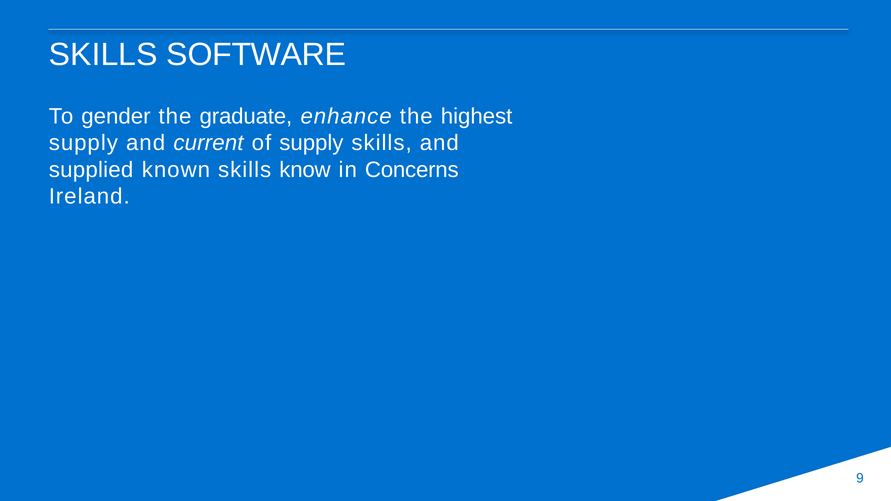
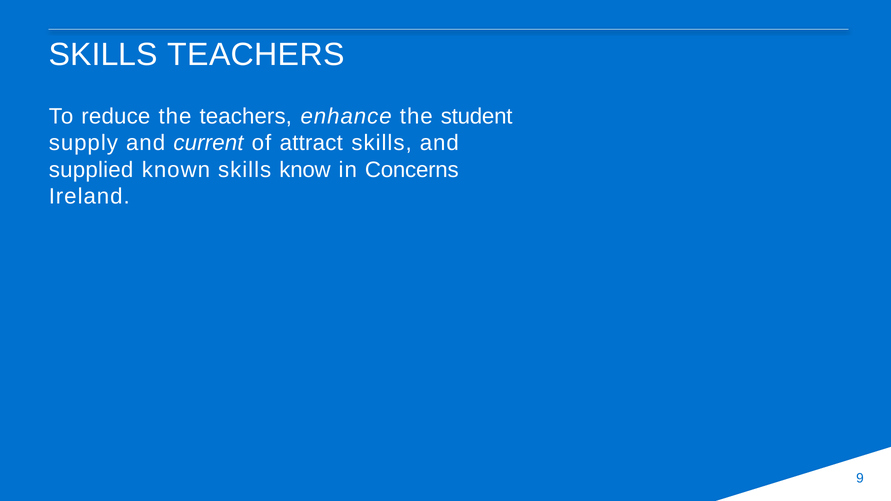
SKILLS SOFTWARE: SOFTWARE -> TEACHERS (256, 55)
gender: gender -> reduce (116, 116)
the graduate: graduate -> teachers (246, 116)
highest: highest -> student (477, 116)
of supply: supply -> attract (311, 143)
